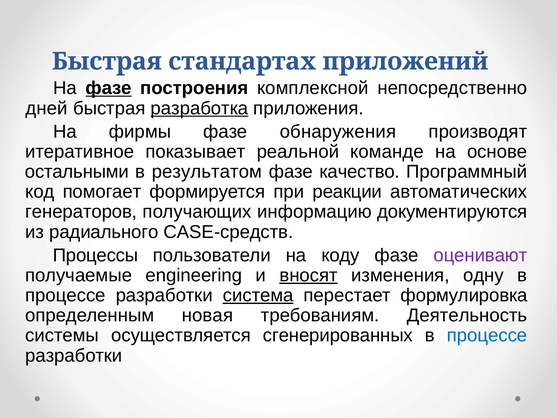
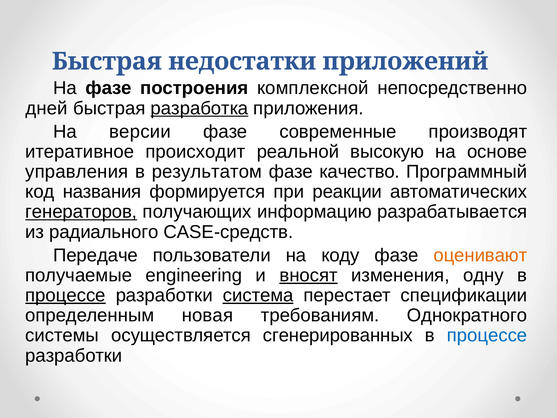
стандартах: стандартах -> недостатки (242, 61)
фазе underline: present -> none (109, 88)
фирмы: фирмы -> версии (140, 132)
обнаружения: обнаружения -> современные (338, 132)
показывает: показывает -> происходит (195, 152)
команде: команде -> высокую (387, 152)
остальными: остальными -> управления (77, 172)
помогает: помогает -> названия (102, 192)
генераторов underline: none -> present (81, 212)
документируются: документируются -> разрабатывается (452, 212)
Процессы: Процессы -> Передаче (96, 255)
оценивают colour: purple -> orange (480, 255)
процессе underline: none -> present (65, 295)
формулировка: формулировка -> спецификации (464, 295)
Деятельность: Деятельность -> Однократного (467, 315)
